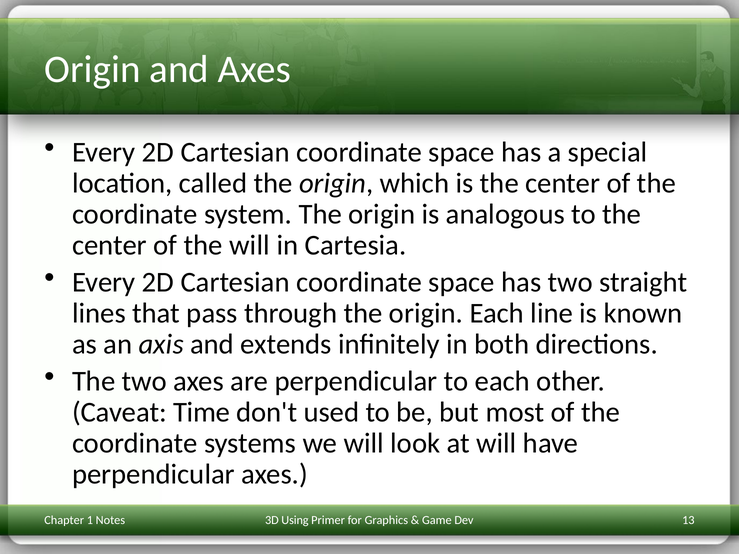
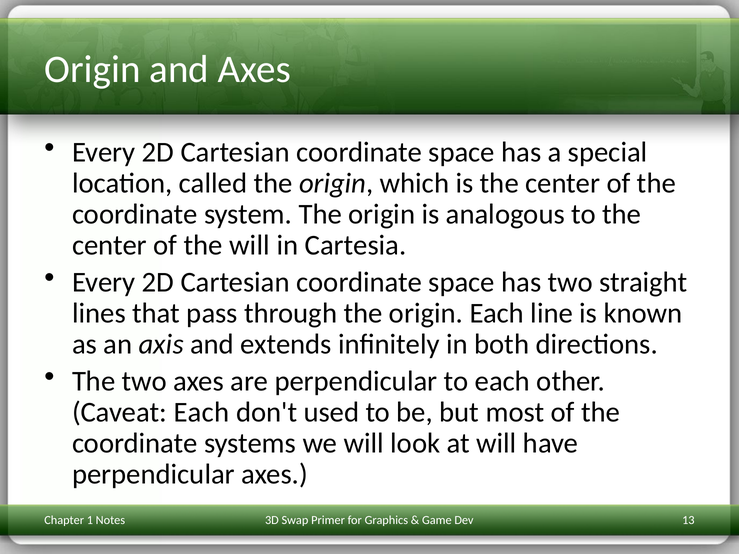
Caveat Time: Time -> Each (201, 412)
Using: Using -> Swap (295, 521)
